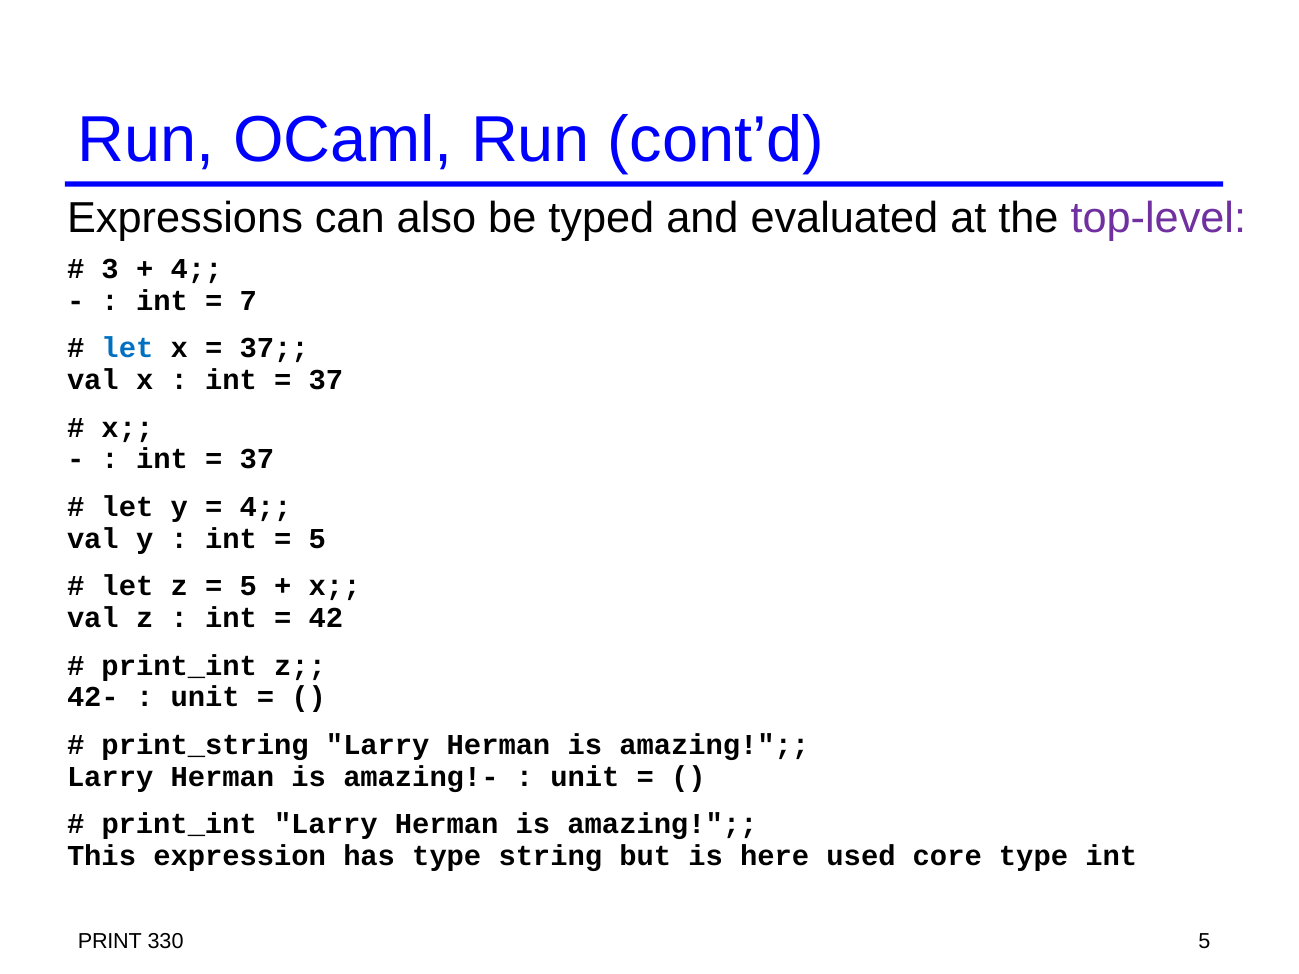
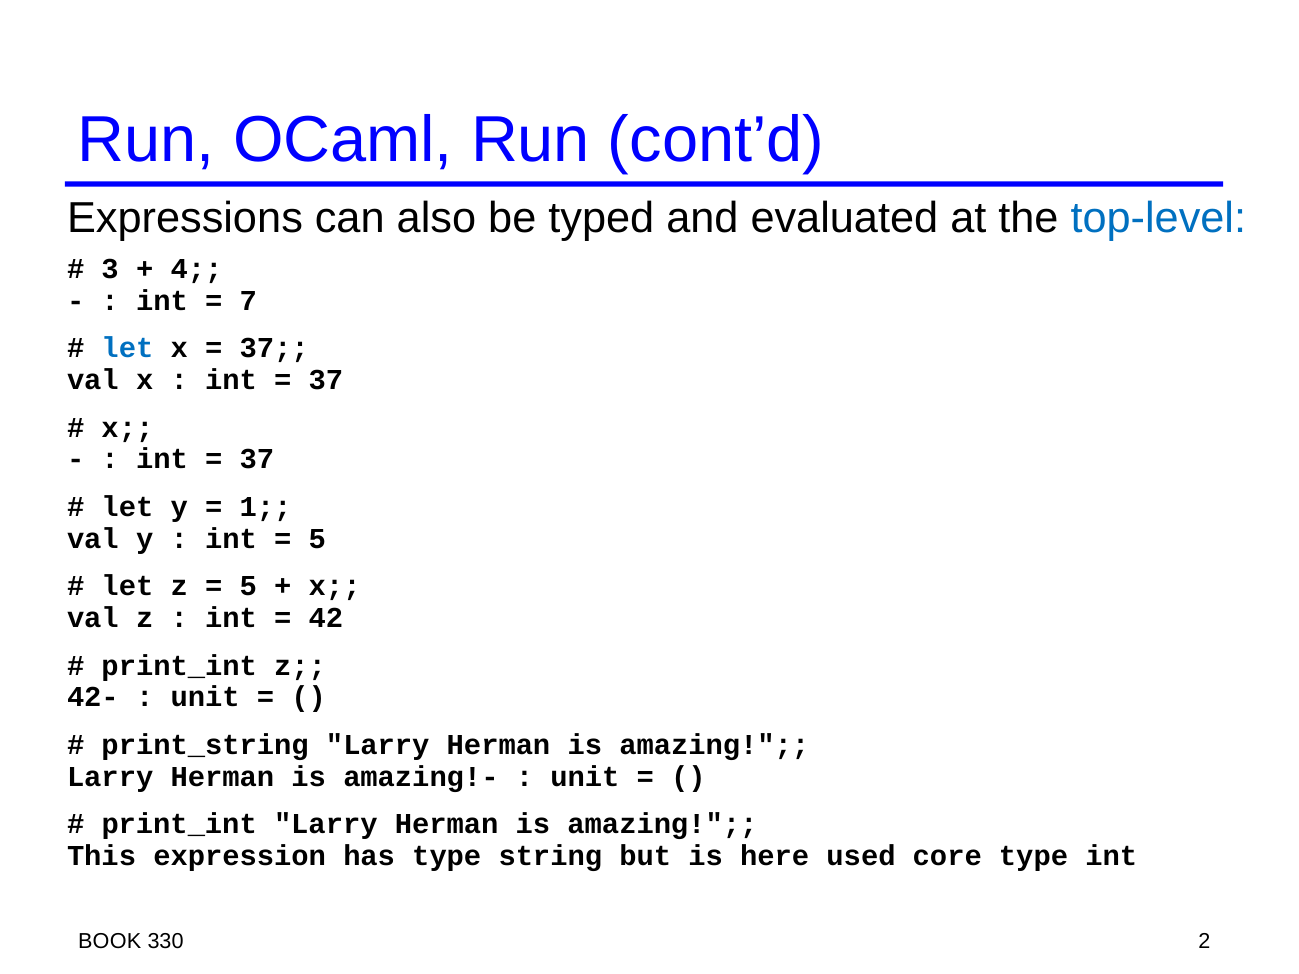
top-level colour: purple -> blue (1158, 218)
4: 4 -> 1 (266, 507)
PRINT: PRINT -> BOOK (110, 941)
330 5: 5 -> 2 (1204, 941)
